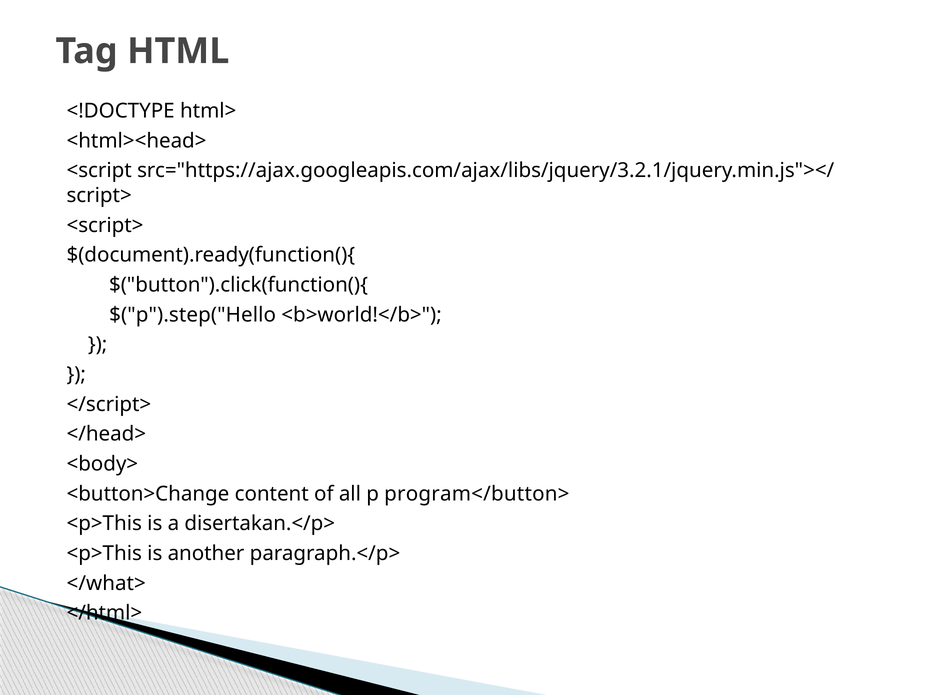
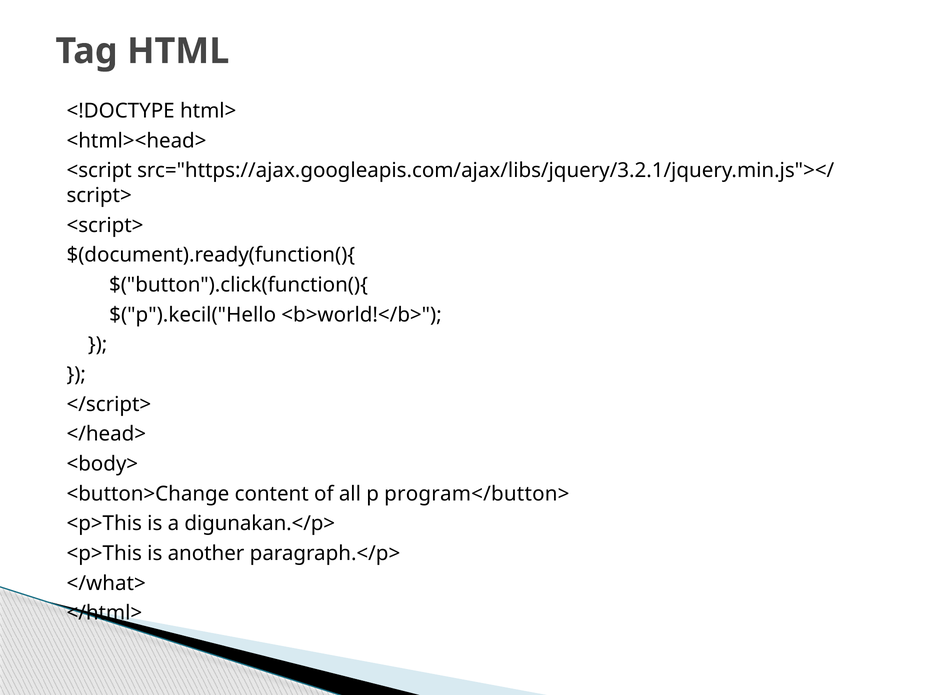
$("p").step("Hello: $("p").step("Hello -> $("p").kecil("Hello (193, 315)
disertakan.</p>: disertakan.</p> -> digunakan.</p> (260, 524)
